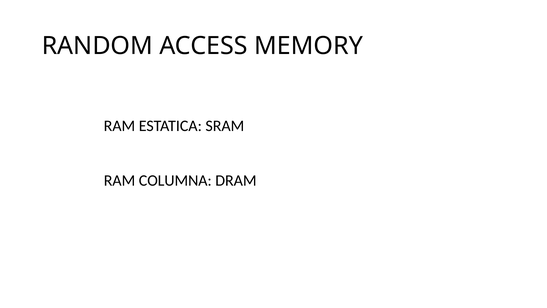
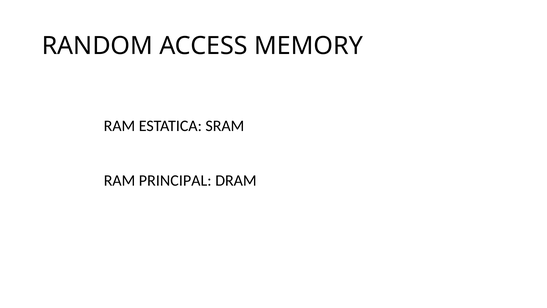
COLUMNA: COLUMNA -> PRINCIPAL (175, 180)
